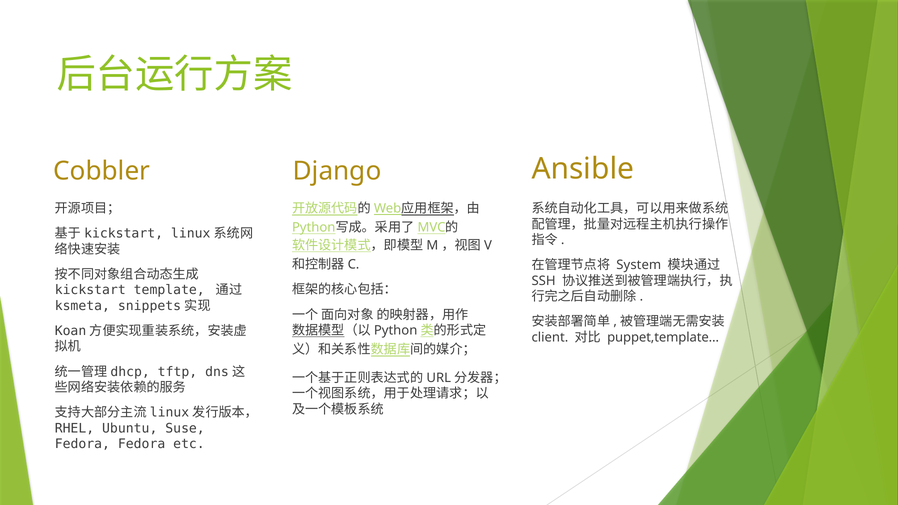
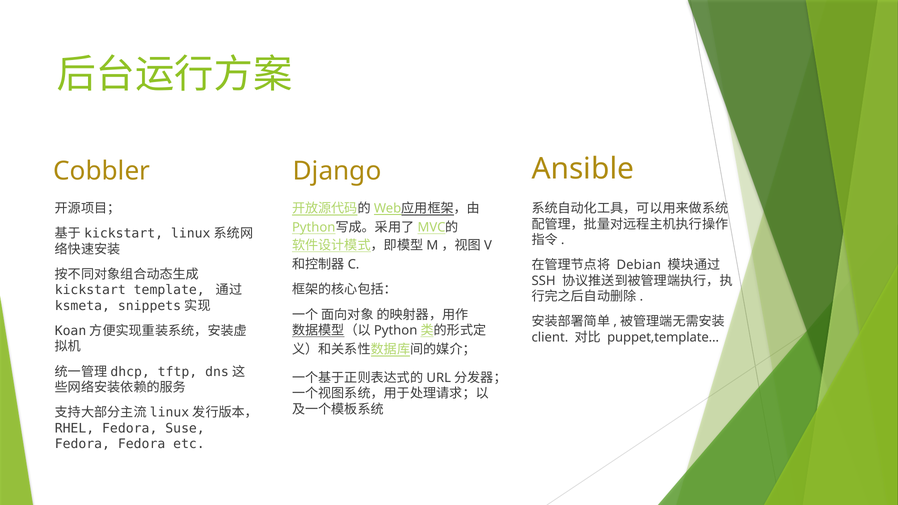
System: System -> Debian (639, 265)
Ubuntu: Ubuntu -> Fedora (130, 428)
